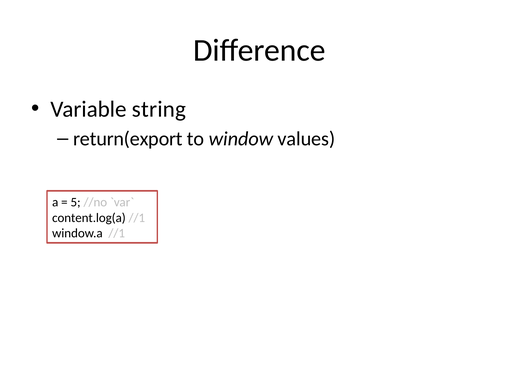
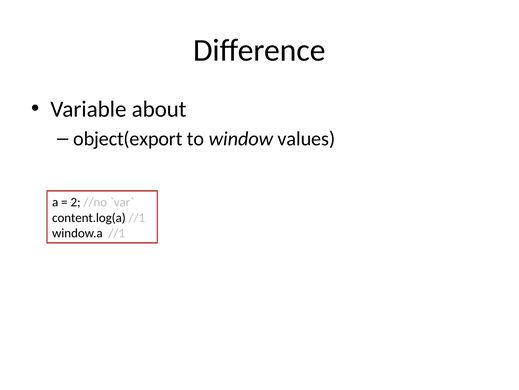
string: string -> about (159, 109)
return(export: return(export -> object(export (128, 139)
5: 5 -> 2 (76, 202)
